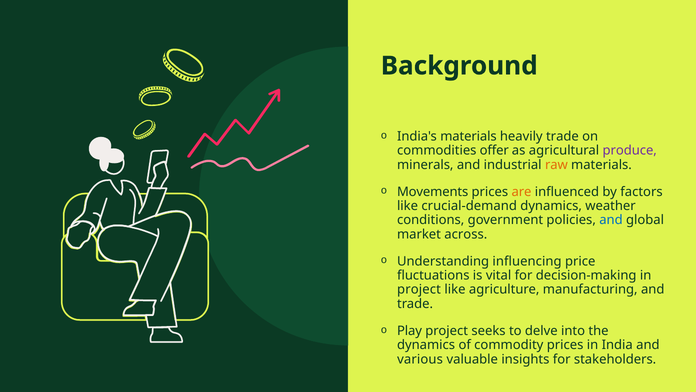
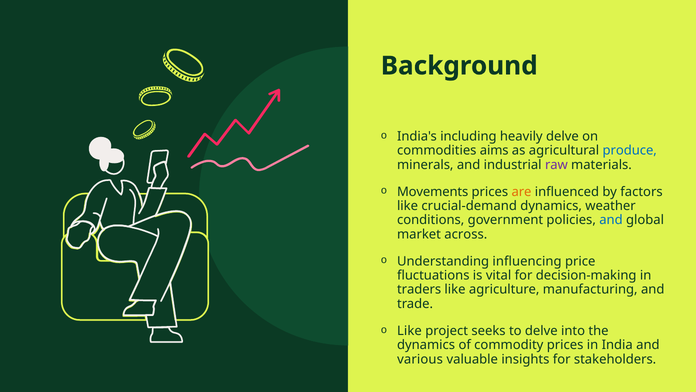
India's materials: materials -> including (468, 136)
heavily trade: trade -> delve (562, 136)
offer: offer -> aims (494, 150)
produce colour: purple -> blue (630, 150)
raw colour: orange -> purple (556, 164)
project: project -> traders (419, 289)
Play: Play -> Like (409, 331)
